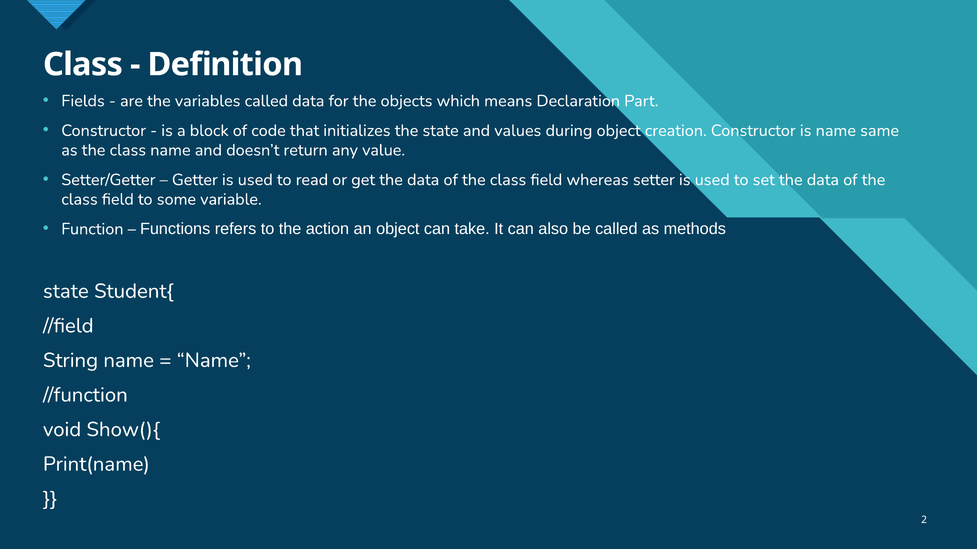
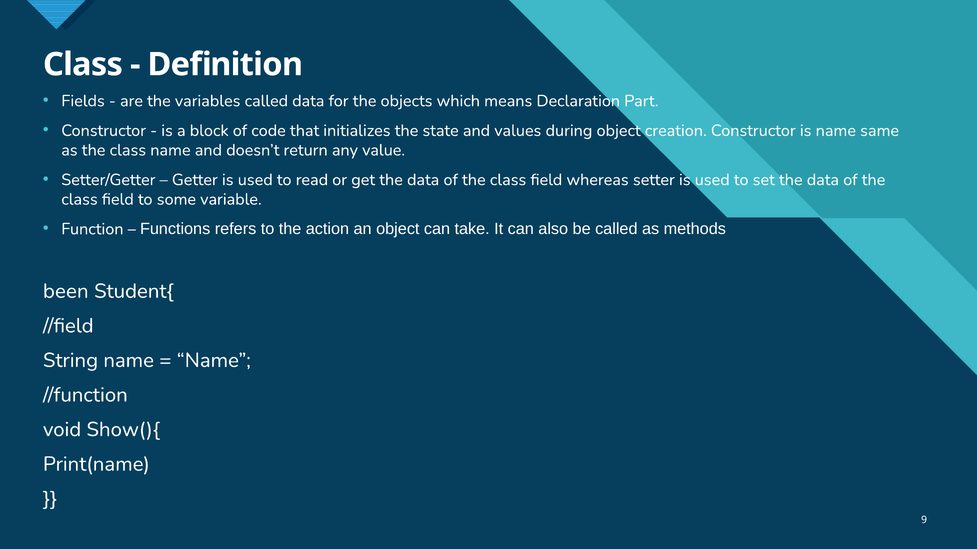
state: state -> been (66, 291)
2: 2 -> 9 (924, 521)
